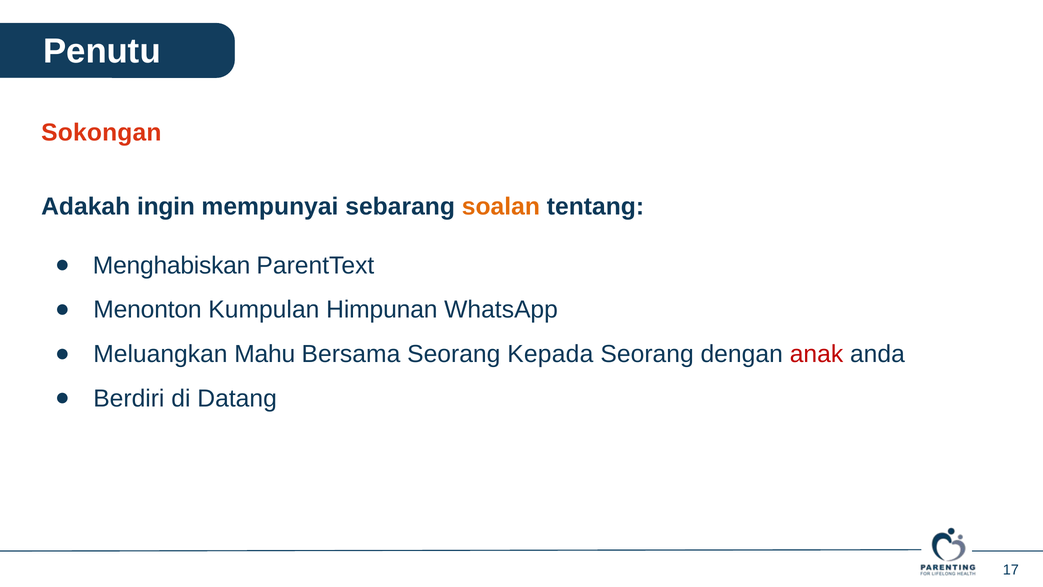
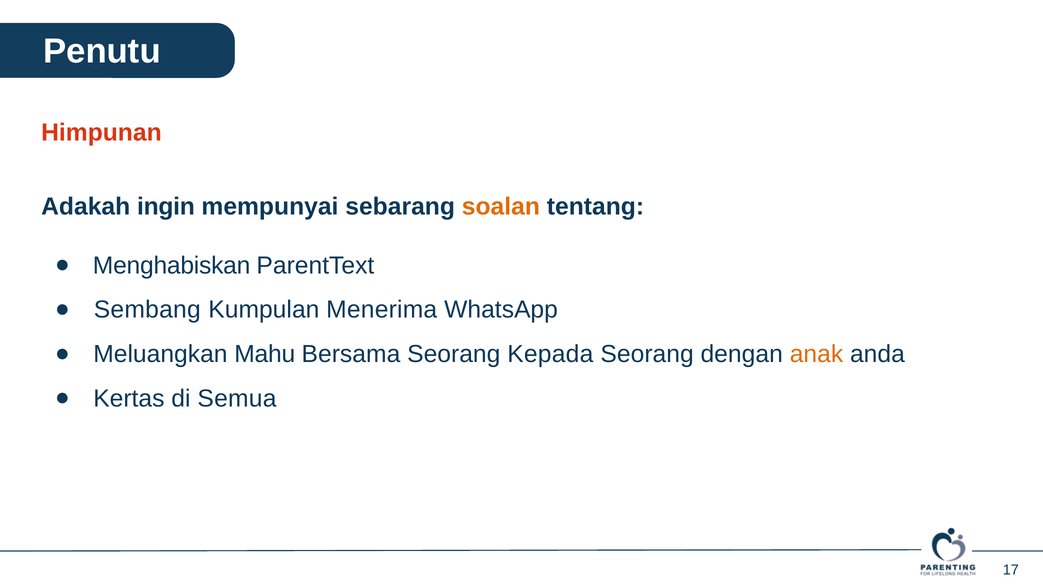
Sokongan: Sokongan -> Himpunan (101, 133)
Menonton: Menonton -> Sembang (147, 310)
Himpunan: Himpunan -> Menerima (382, 310)
anak colour: red -> orange (817, 354)
Berdiri: Berdiri -> Kertas (129, 398)
Datang: Datang -> Semua (237, 398)
